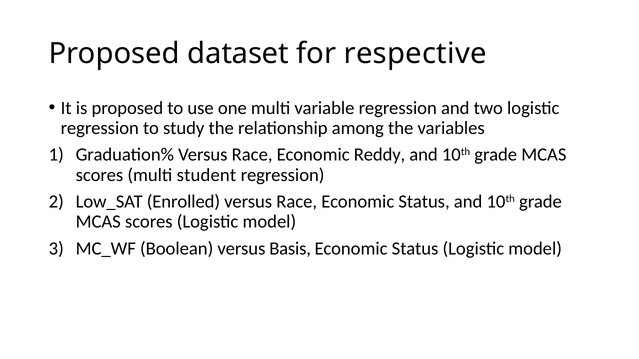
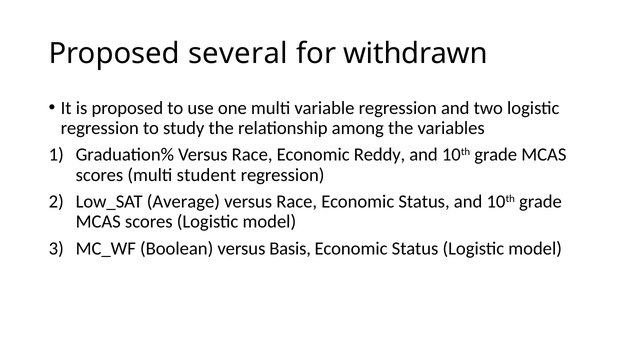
dataset: dataset -> several (238, 54)
respective: respective -> withdrawn (416, 54)
Enrolled: Enrolled -> Average (183, 202)
